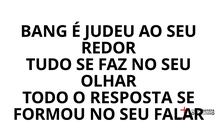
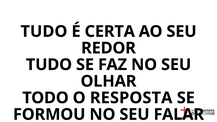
BANG: BANG -> TUDO (44, 31)
JUDEU: JUDEU -> CERTA (110, 31)
